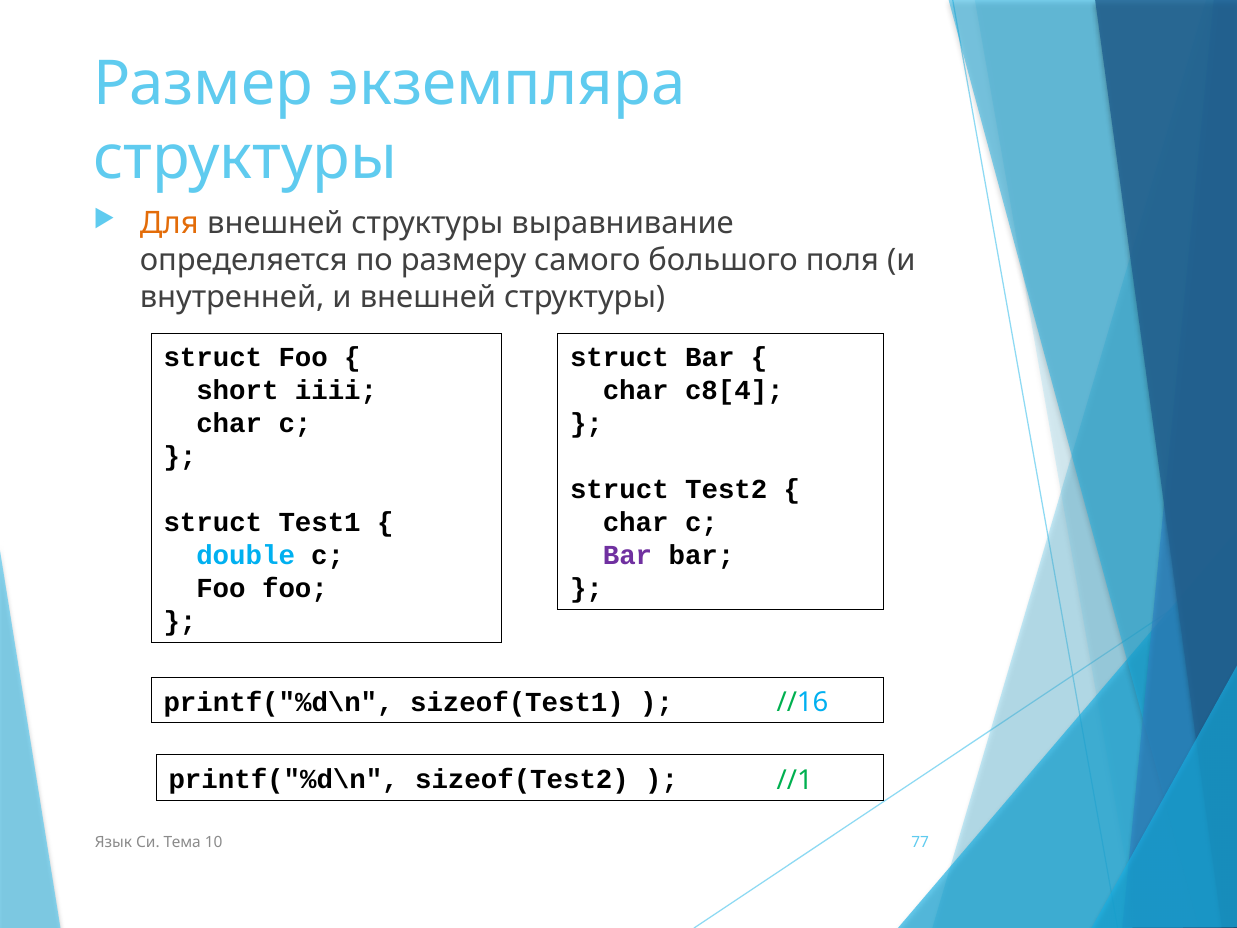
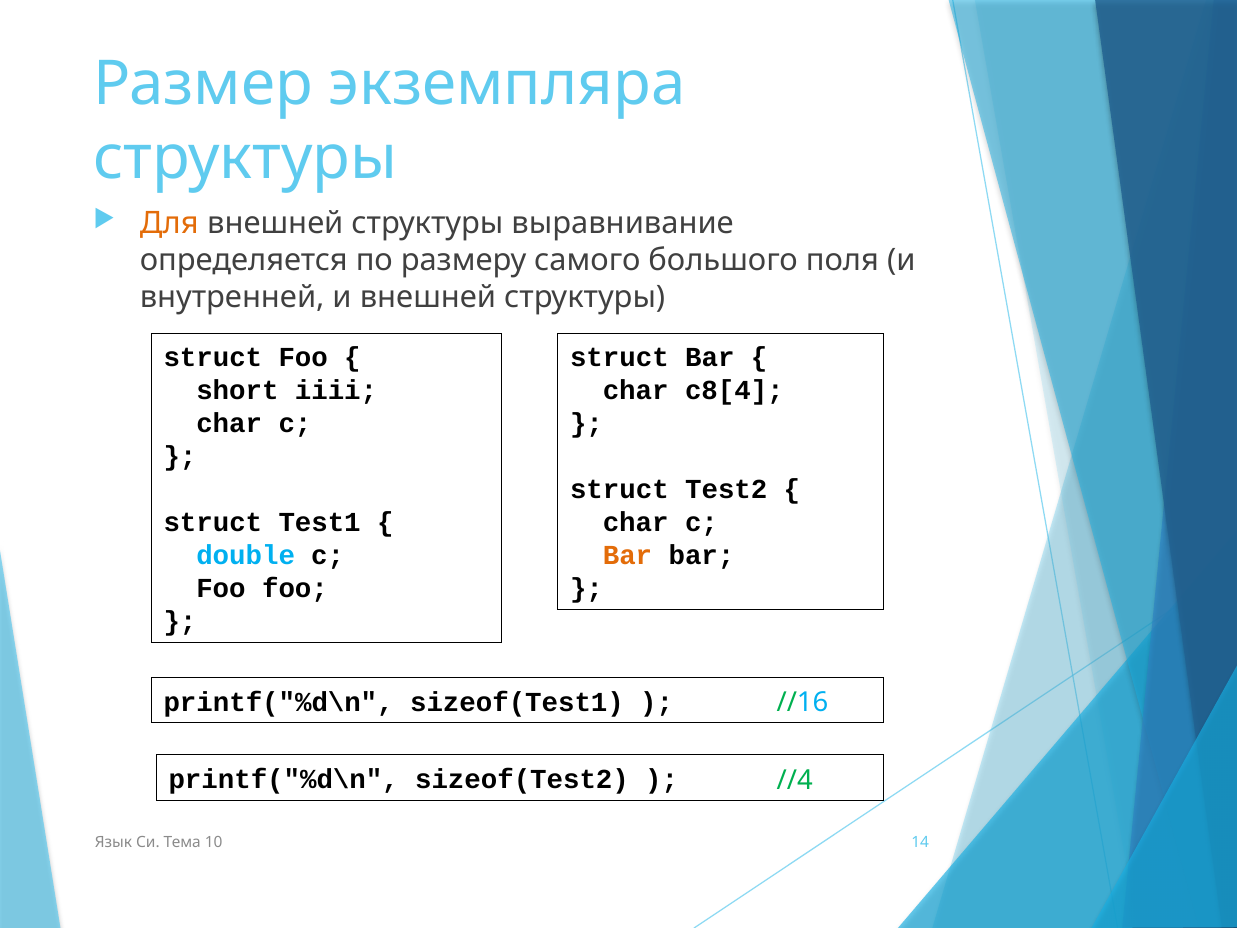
Bar colour: purple -> orange (628, 555)
//1: //1 -> //4 (795, 780)
77: 77 -> 14 (920, 842)
